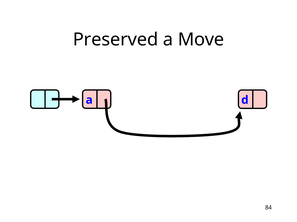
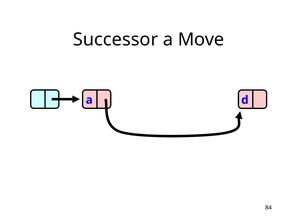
Preserved: Preserved -> Successor (115, 40)
